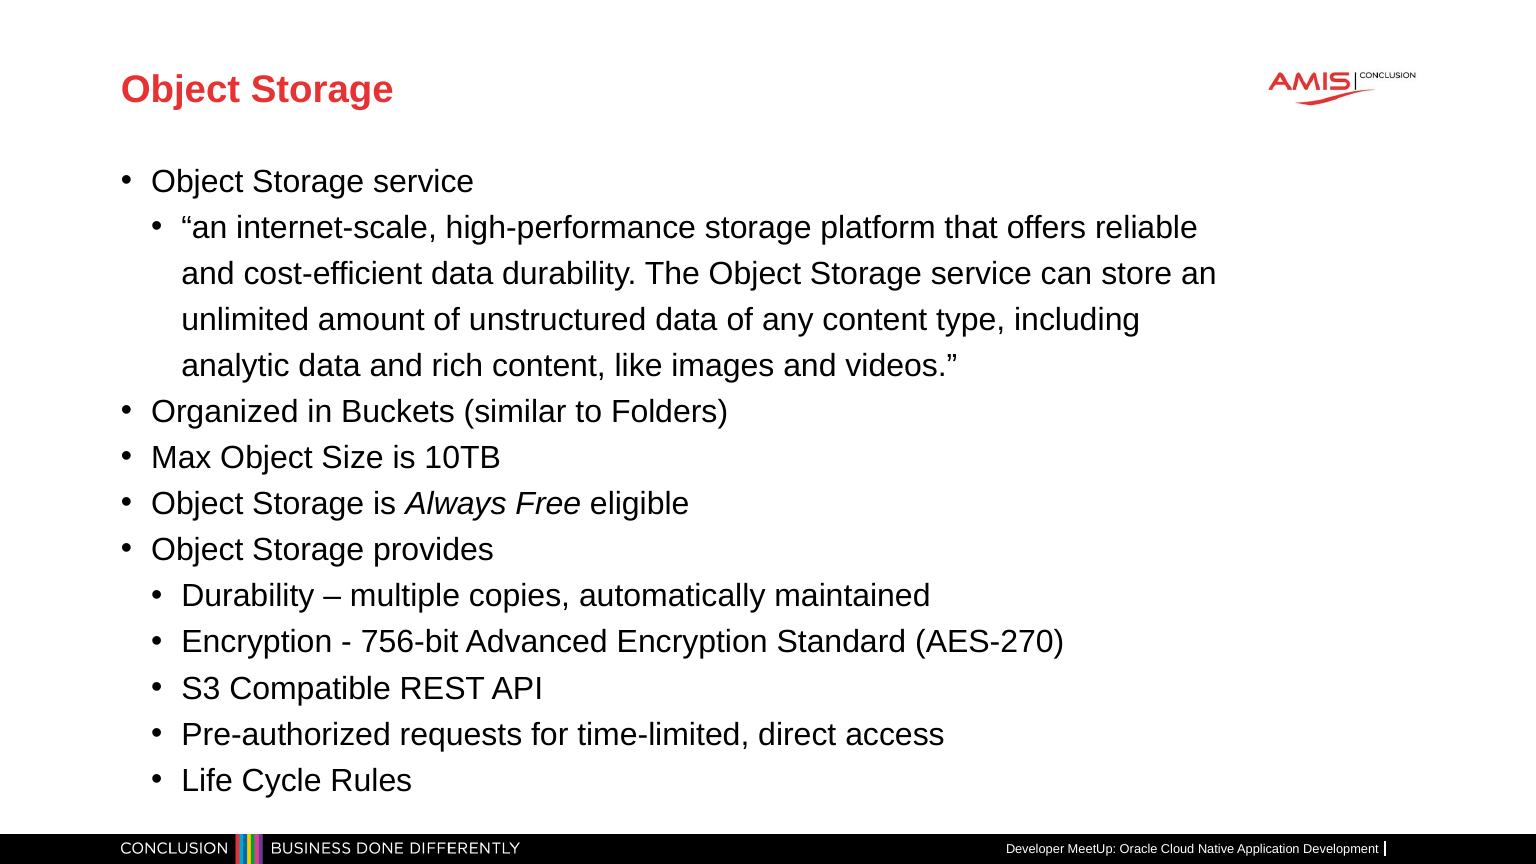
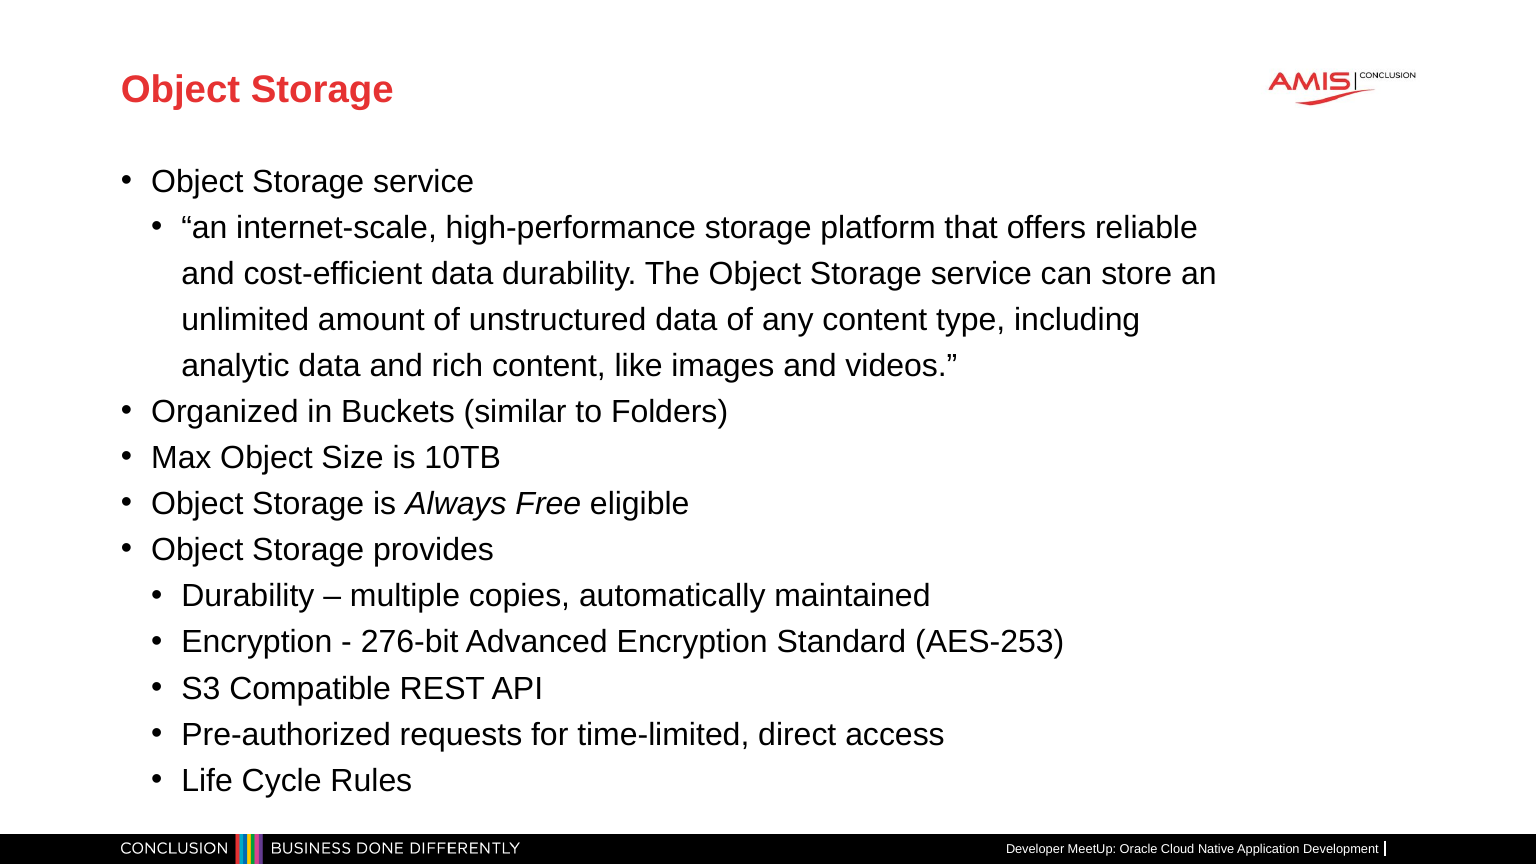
756-bit: 756-bit -> 276-bit (410, 642)
AES-270: AES-270 -> AES-253 (990, 642)
